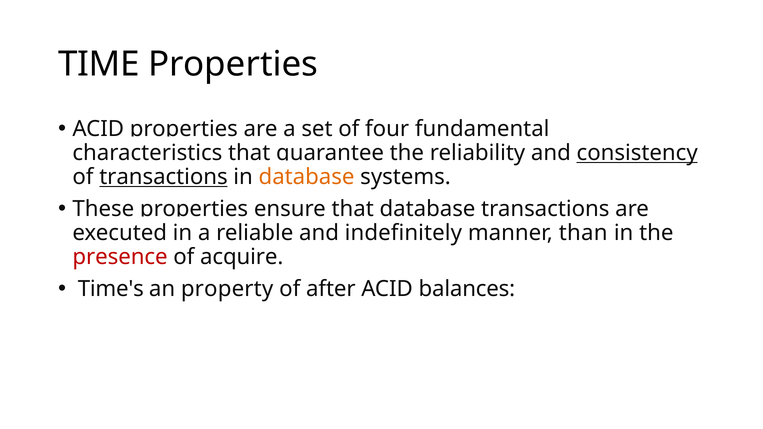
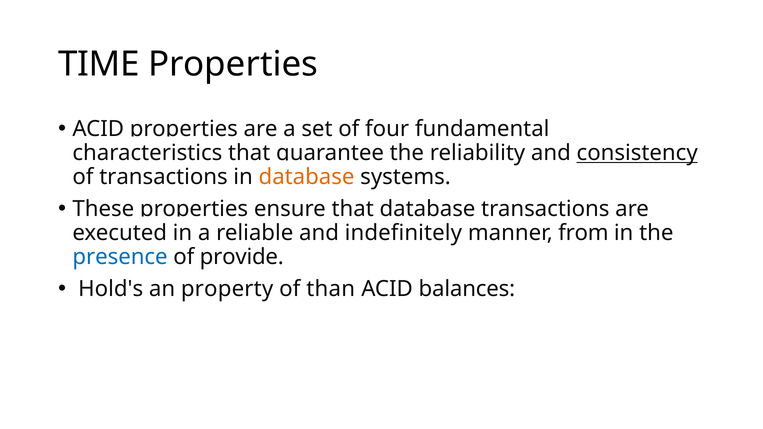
transactions underline: present -> none (163, 177)
than: than -> from (583, 233)
presence colour: red -> blue (120, 257)
acquire: acquire -> provide (242, 257)
Time's: Time's -> Hold's (111, 289)
after: after -> than (331, 289)
